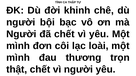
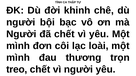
thật: thật -> treo (17, 70)
